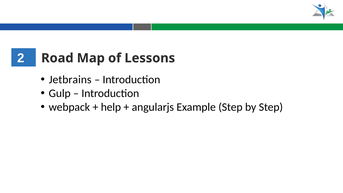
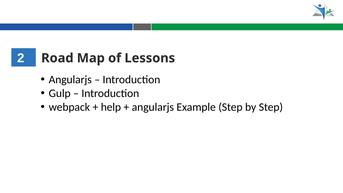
Jetbrains: Jetbrains -> Angularjs (70, 80)
